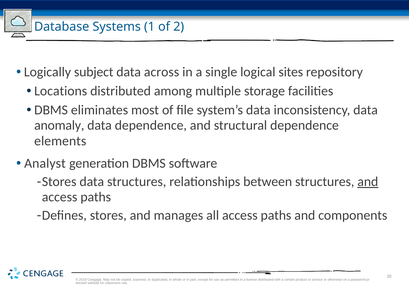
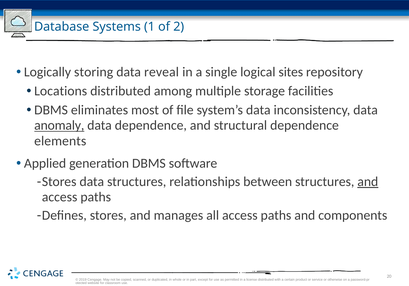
subject: subject -> storing (94, 72)
across: across -> reveal (162, 72)
anomaly underline: none -> present (59, 126)
Analyst: Analyst -> Applied (45, 164)
